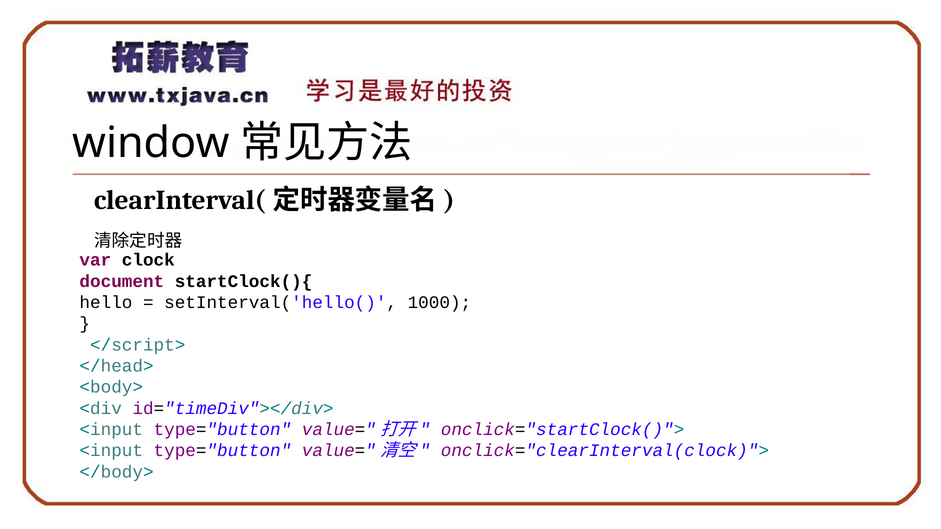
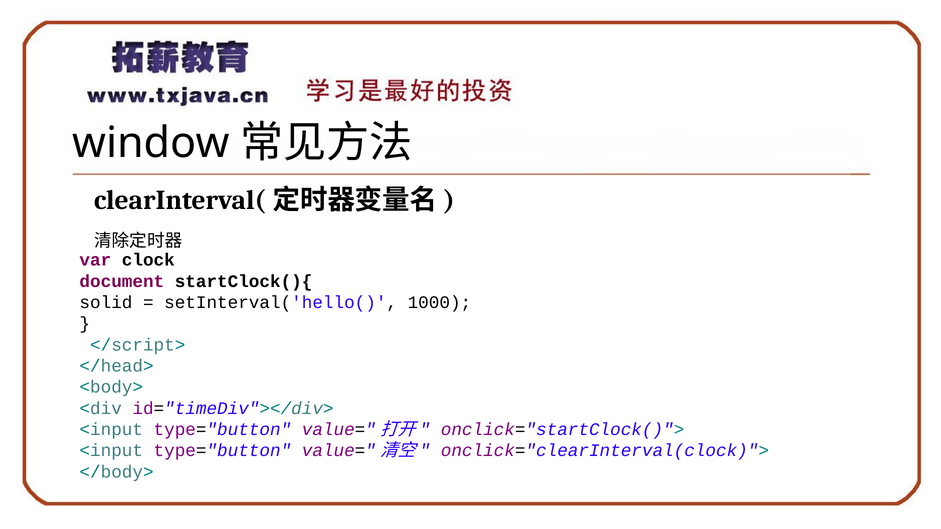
hello: hello -> solid (106, 303)
